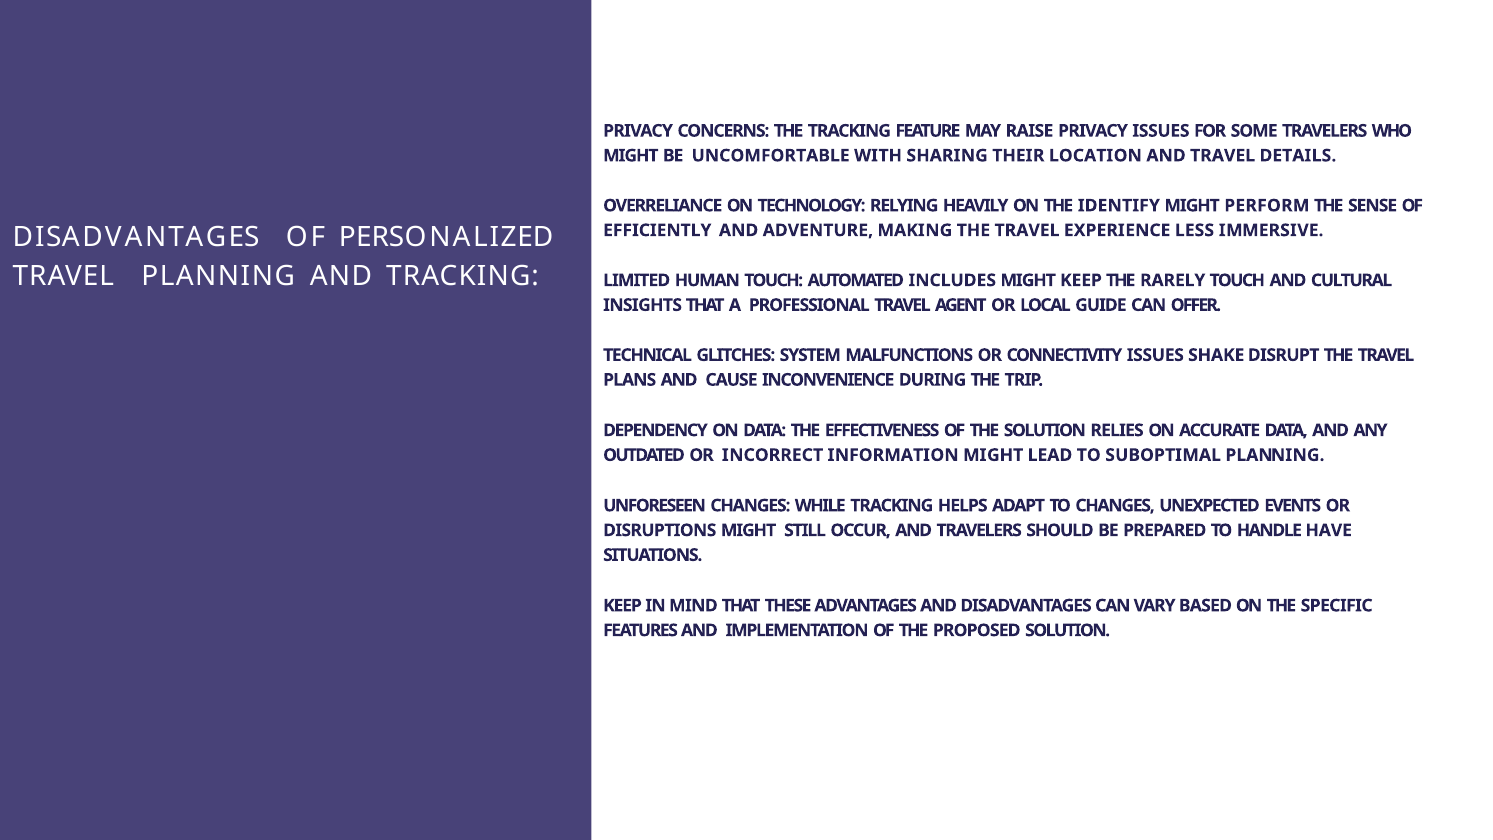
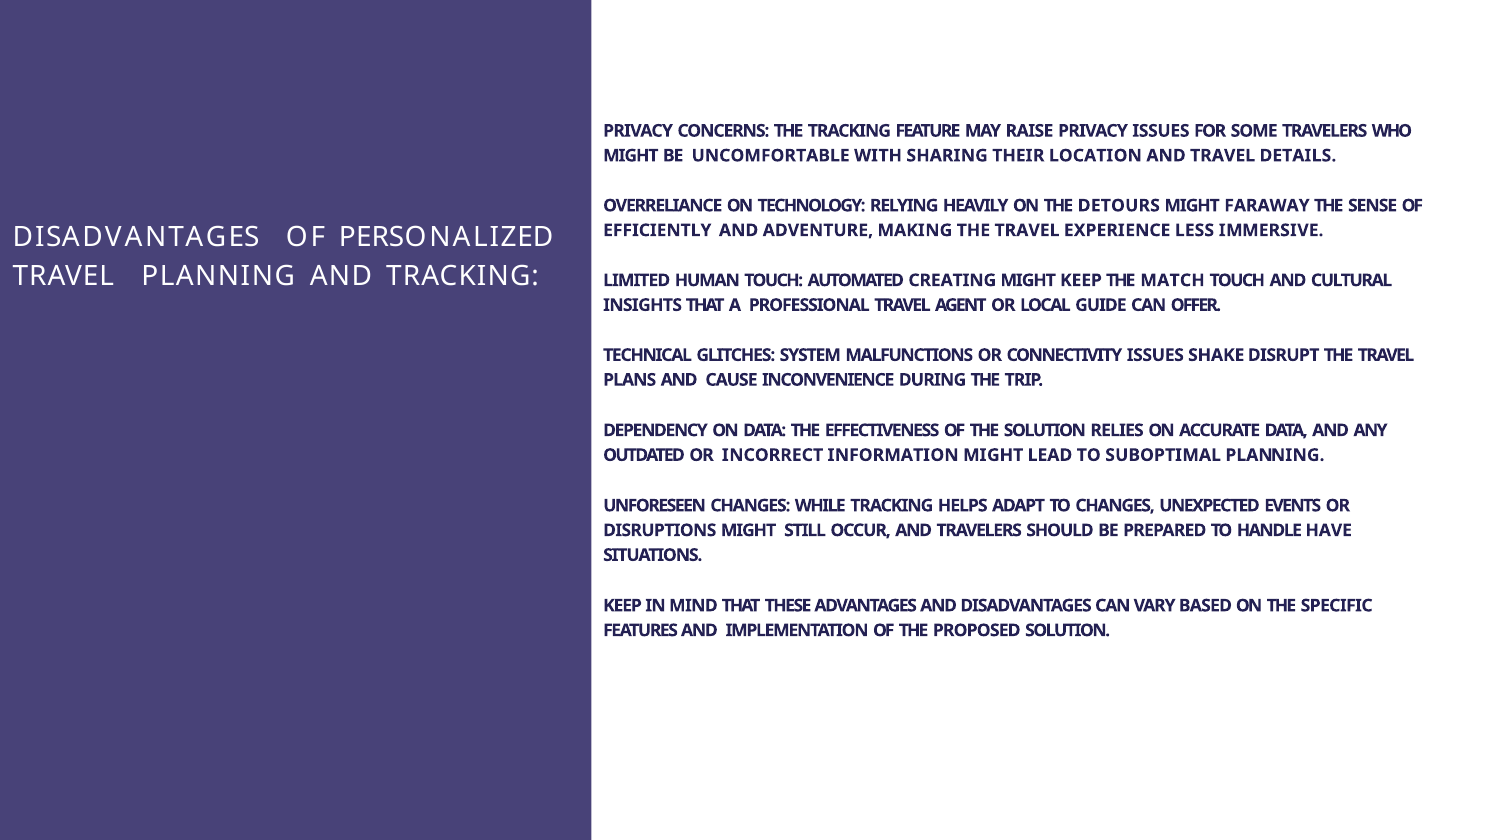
IDENTIFY: IDENTIFY -> DETOURS (1119, 206)
PERFORM: PERFORM -> FARAWAY (1267, 206)
INCLUDES: INCLUDES -> CREATING (952, 280)
RARELY: RARELY -> MATCH (1173, 280)
